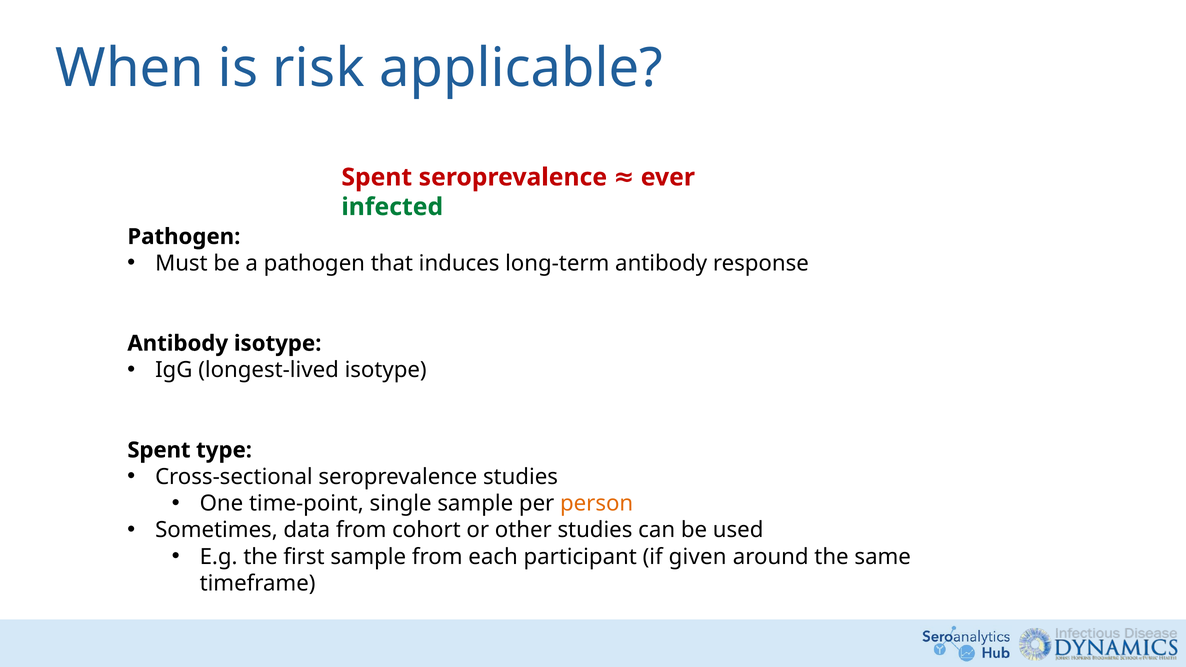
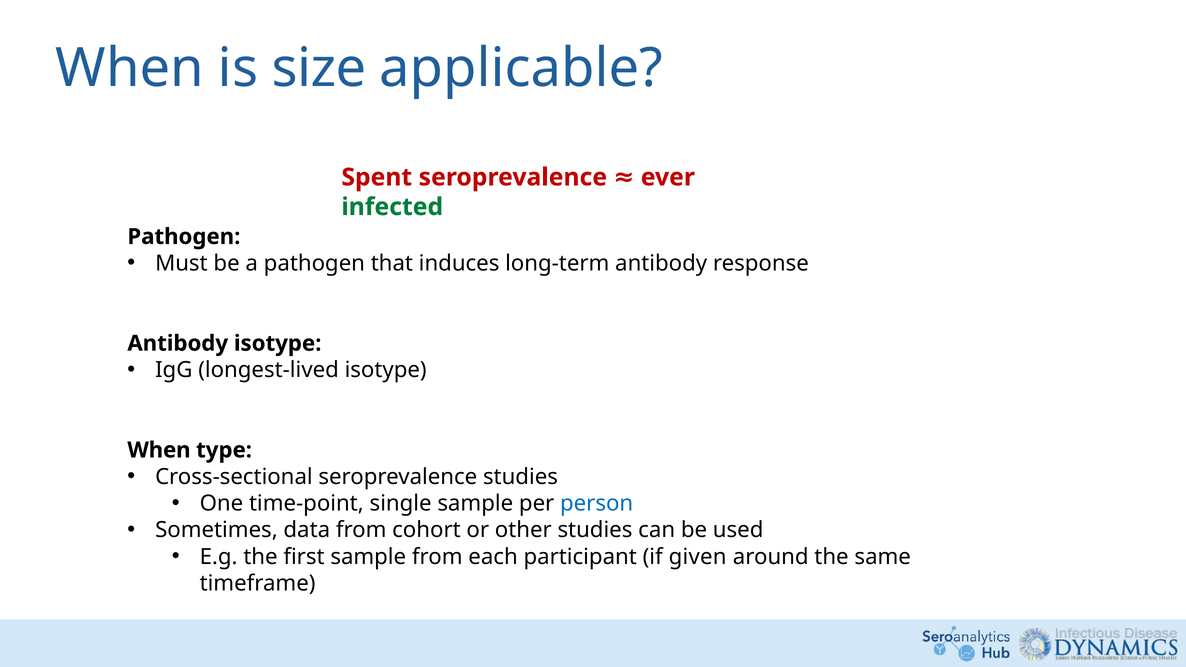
risk: risk -> size (319, 68)
Spent: Spent -> When (159, 450)
person colour: orange -> blue (597, 504)
